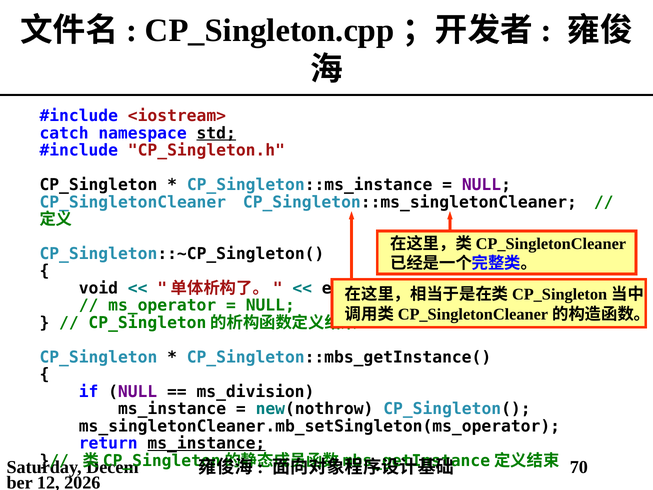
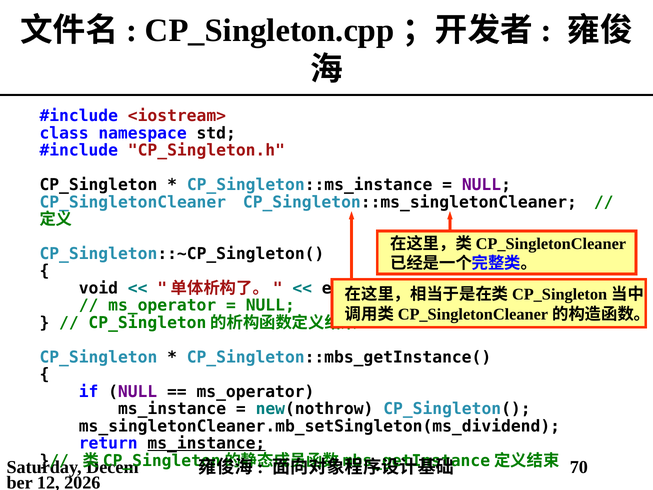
catch: catch -> class (64, 133)
std underline: present -> none (216, 133)
ms_division: ms_division -> ms_operator (255, 392)
ms_singletonCleaner.mb_setSingleton(ms_operator: ms_singletonCleaner.mb_setSingleton(ms_operator -> ms_singletonCleaner.mb_setSingleton(ms_dividend (319, 426)
